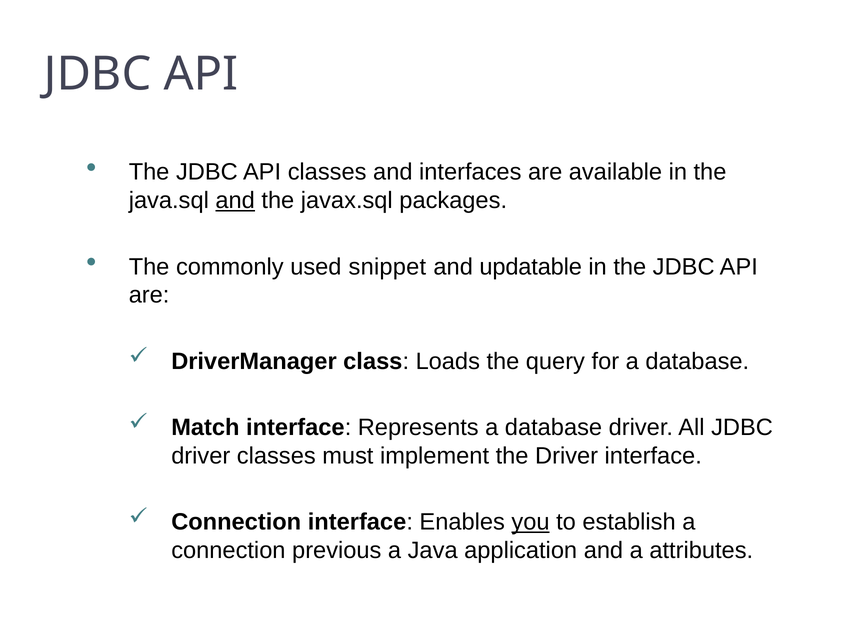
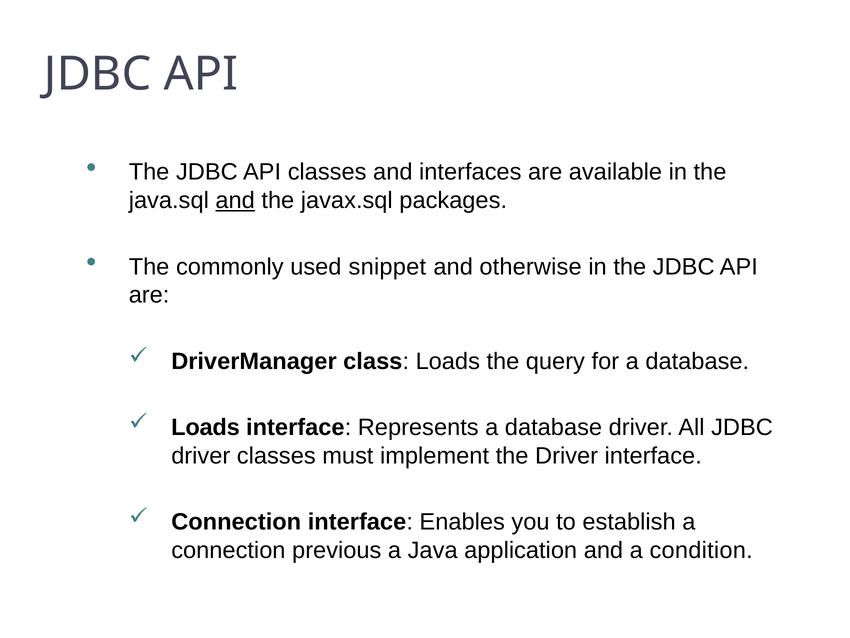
updatable: updatable -> otherwise (531, 267)
Match: Match -> Loads (205, 427)
you underline: present -> none (531, 522)
attributes: attributes -> condition (701, 550)
